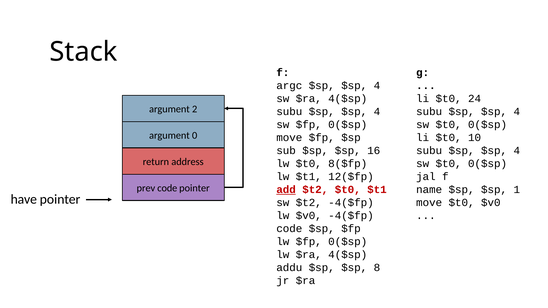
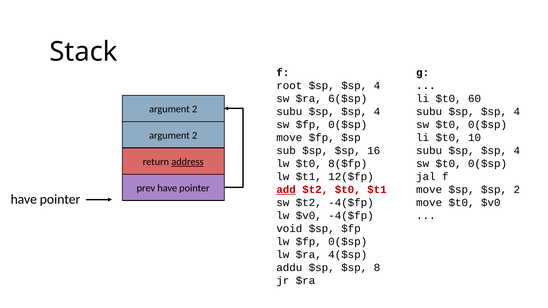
argc: argc -> root (289, 86)
sw $ra 4($sp: 4($sp -> 6($sp (348, 99)
24: 24 -> 60 (475, 99)
0: 0 -> 2 (195, 135)
address underline: none -> present (188, 162)
prev code: code -> have (167, 188)
name: name -> move (429, 190)
$sp 1: 1 -> 2 (517, 190)
code: code -> void (289, 229)
